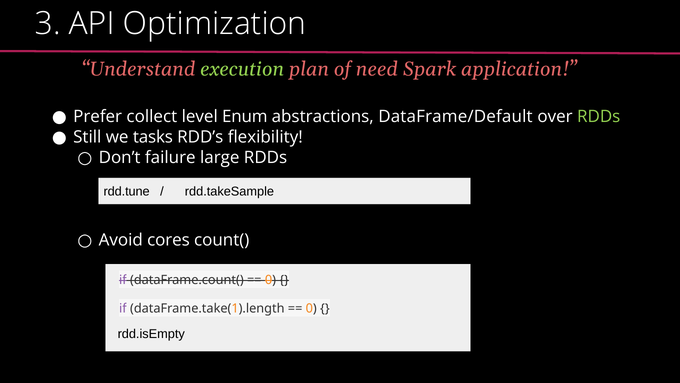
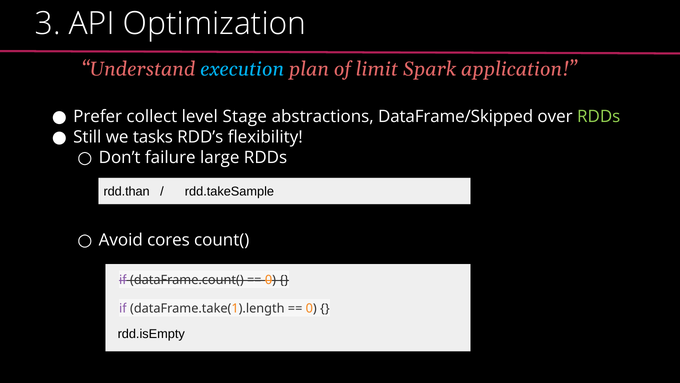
execution colour: light green -> light blue (242, 69)
need: need -> limit (377, 69)
Enum: Enum -> Stage (245, 117)
DataFrame/Default: DataFrame/Default -> DataFrame/Skipped (456, 117)
rdd.tune: rdd.tune -> rdd.than (127, 191)
